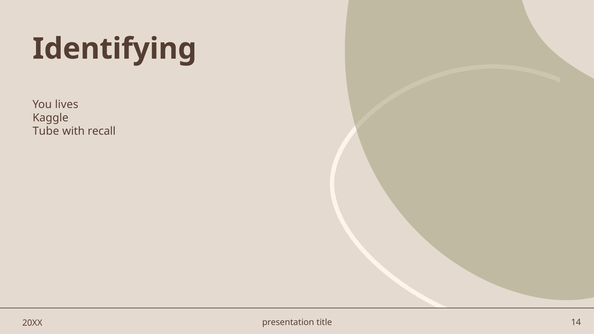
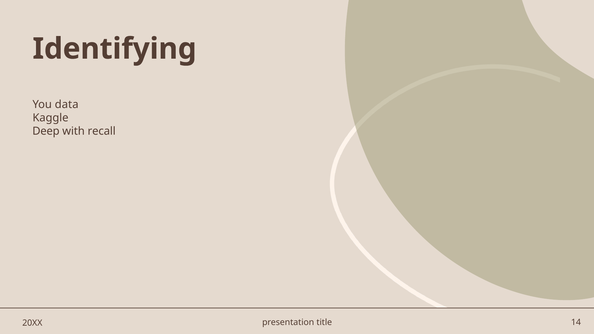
lives: lives -> data (67, 105)
Tube: Tube -> Deep (46, 131)
